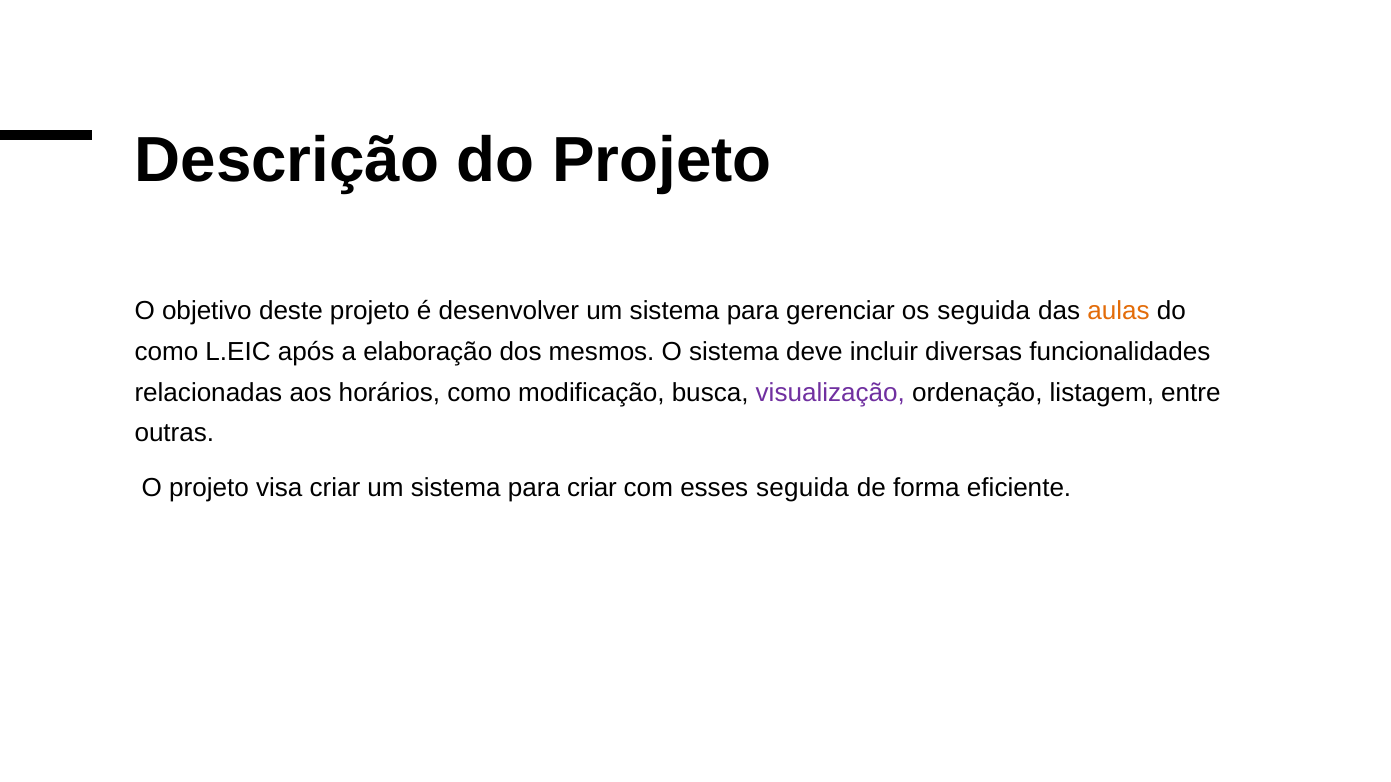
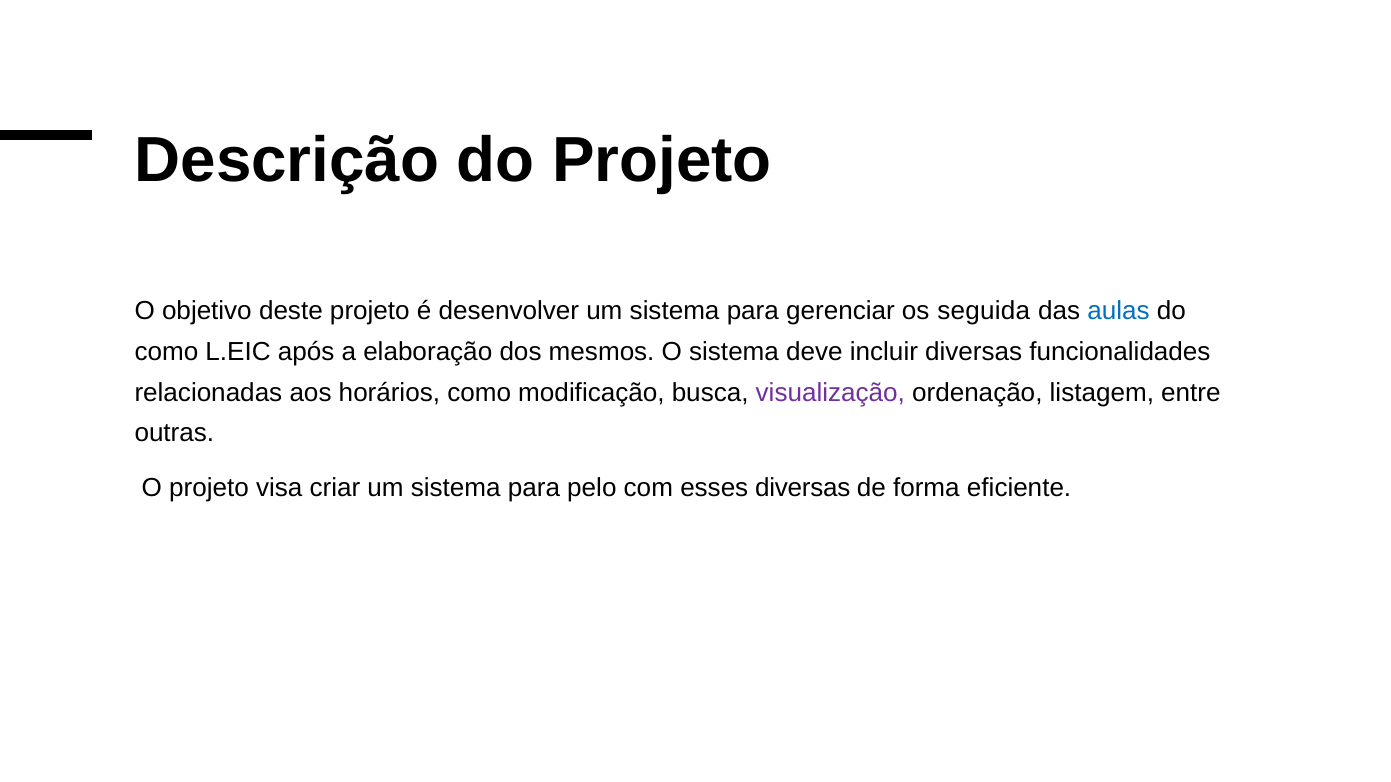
aulas colour: orange -> blue (1119, 311)
para criar: criar -> pelo (592, 488)
esses seguida: seguida -> diversas (803, 488)
